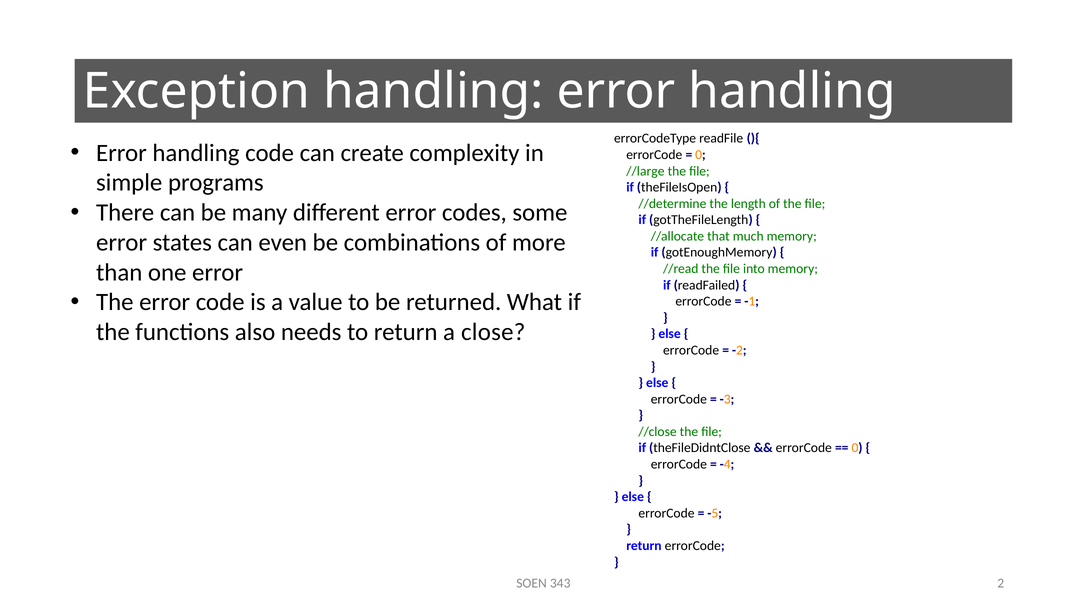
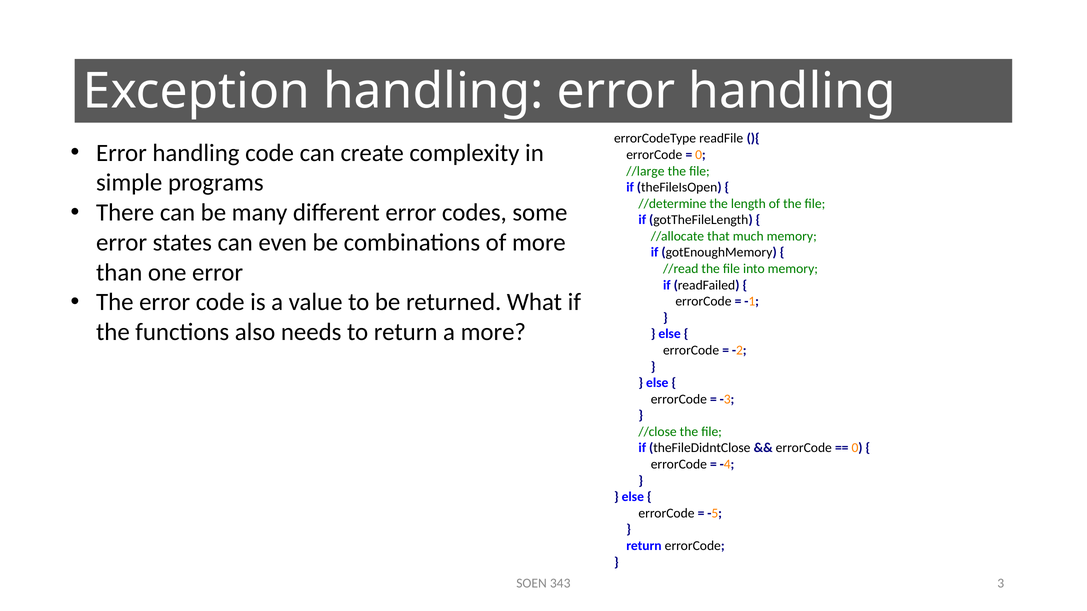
a close: close -> more (493, 332)
2: 2 -> 3 (1001, 584)
